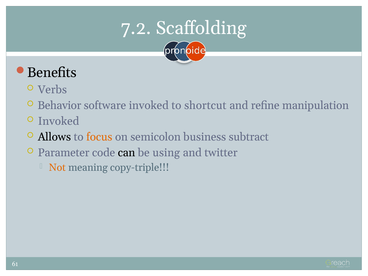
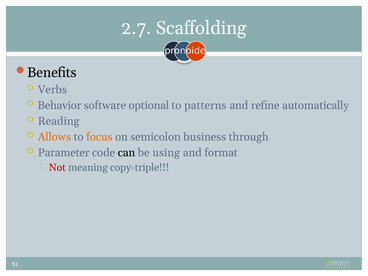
7.2: 7.2 -> 2.7 (136, 28)
software invoked: invoked -> optional (149, 105)
shortcut: shortcut -> patterns (205, 105)
manipulation: manipulation -> automatically (316, 105)
Invoked: Invoked -> Reading (59, 121)
Allows colour: black -> orange (54, 137)
subtract: subtract -> through (249, 137)
twitter: twitter -> format (221, 153)
Not colour: orange -> red (57, 167)
